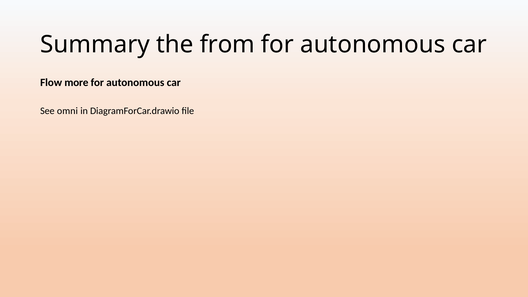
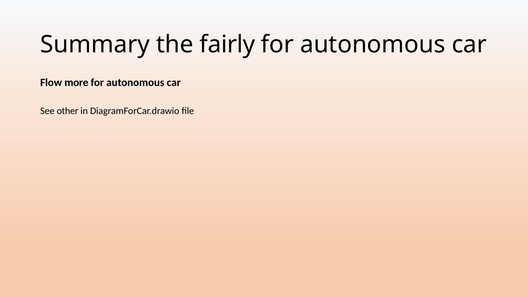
from: from -> fairly (227, 44)
omni: omni -> other (68, 111)
